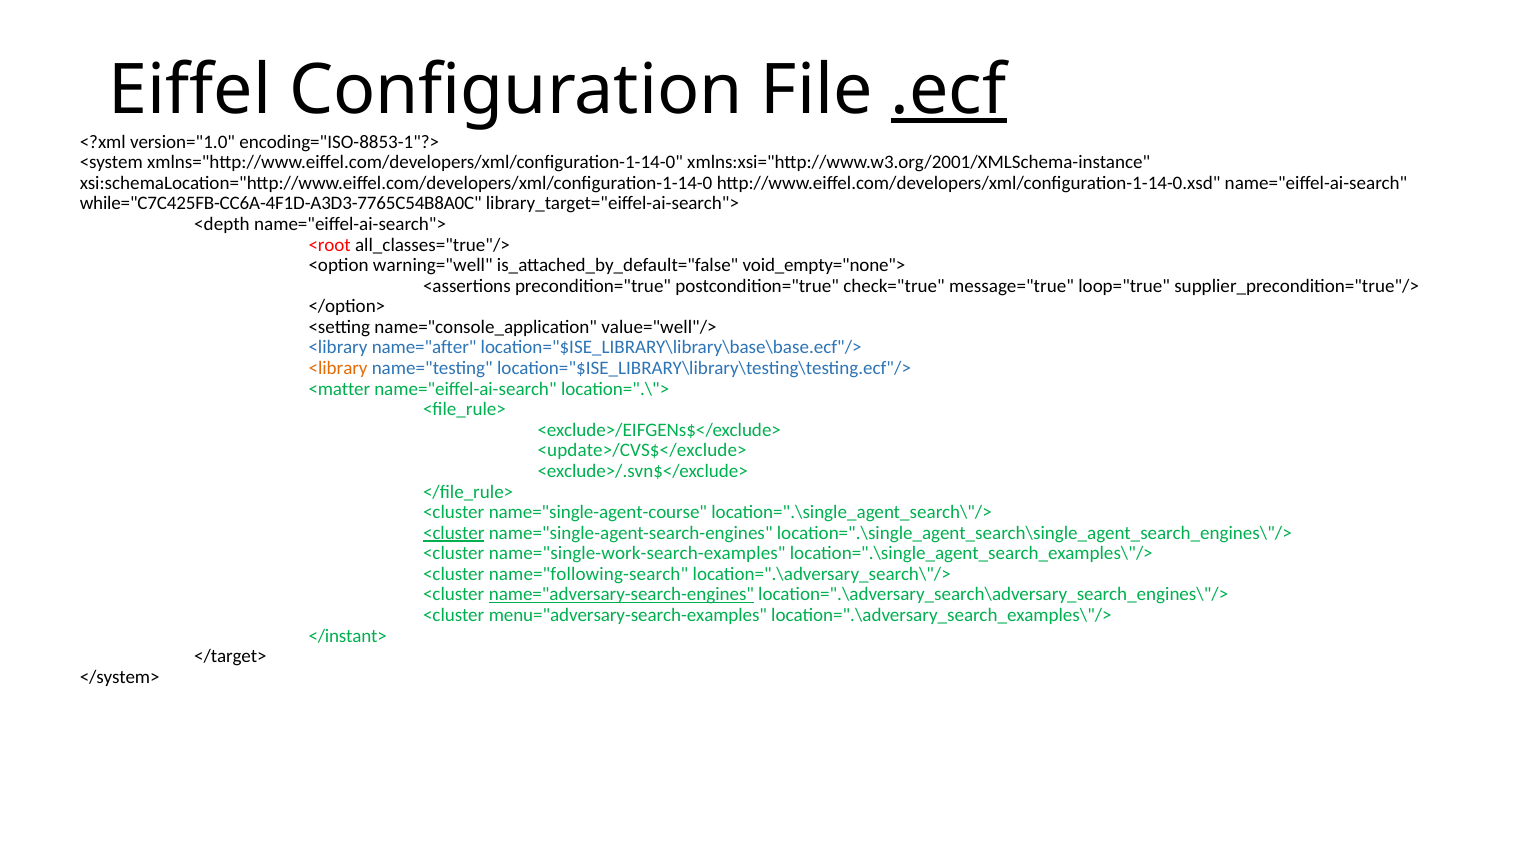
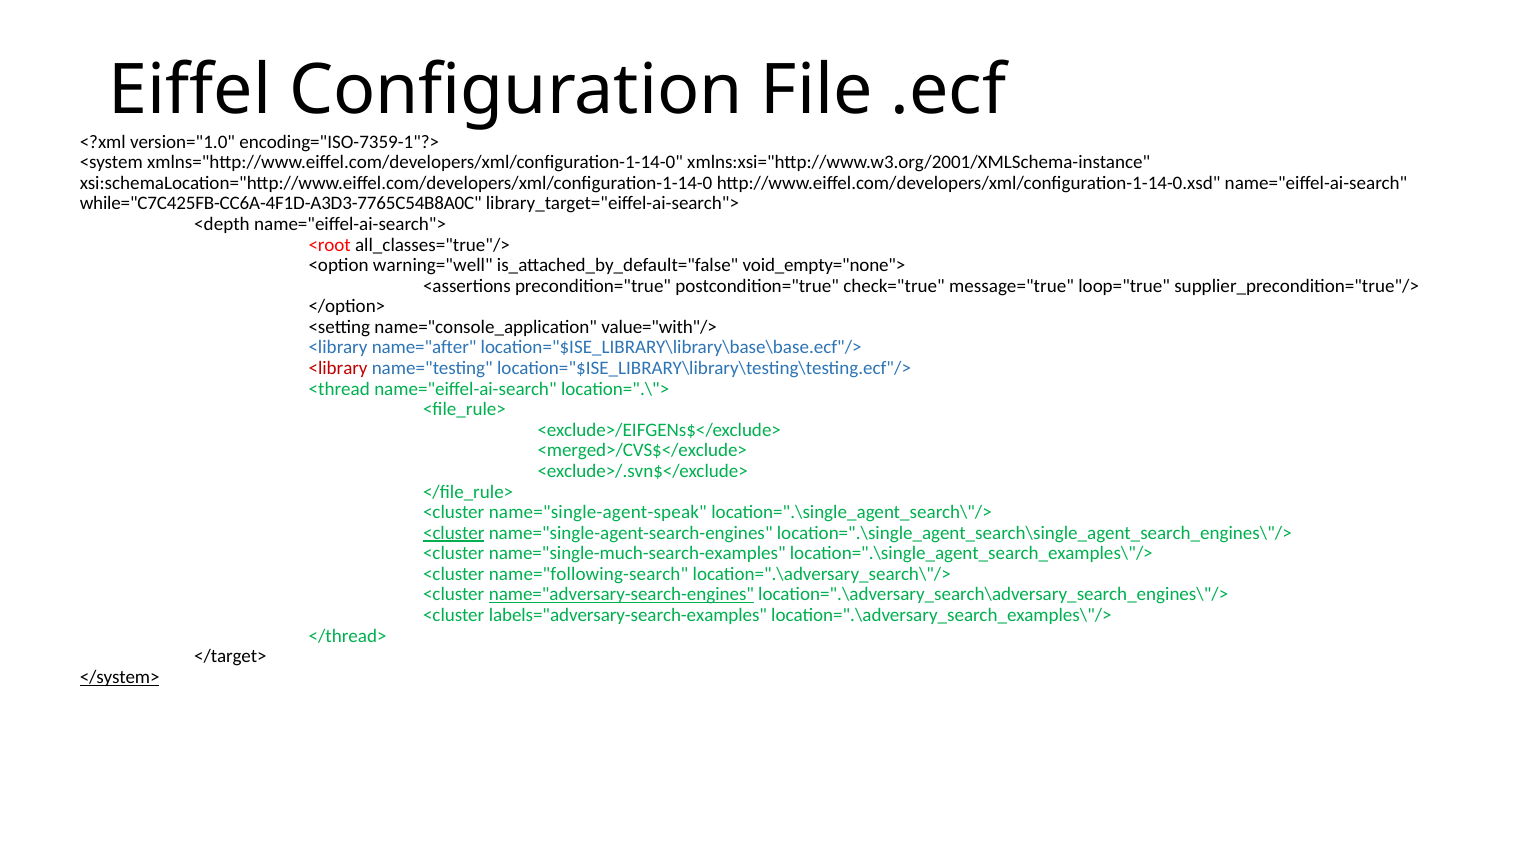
.ecf underline: present -> none (949, 90)
encoding="ISO-8853-1"?>: encoding="ISO-8853-1"?> -> encoding="ISO-7359-1"?> (339, 142)
value="well"/>: value="well"/> -> value="with"/> (659, 327)
<library colour: orange -> red (338, 368)
<matter: <matter -> <thread (339, 389)
<update>/CVS$</exclude>: <update>/CVS$</exclude> -> <merged>/CVS$</exclude> (642, 451)
name="single-agent-course: name="single-agent-course -> name="single-agent-speak (598, 513)
name="single-work-search-examples: name="single-work-search-examples -> name="single-much-search-examples (637, 554)
menu="adversary-search-examples: menu="adversary-search-examples -> labels="adversary-search-examples (628, 615)
</instant>: </instant> -> </thread> (348, 636)
</system> underline: none -> present (120, 677)
